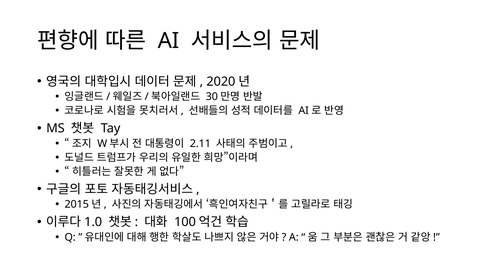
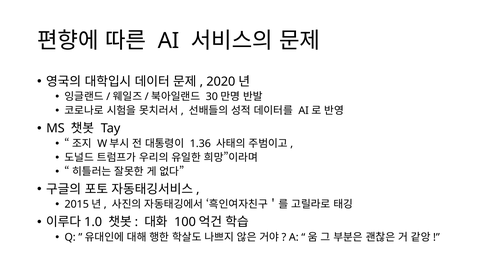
2.11: 2.11 -> 1.36 (200, 143)
